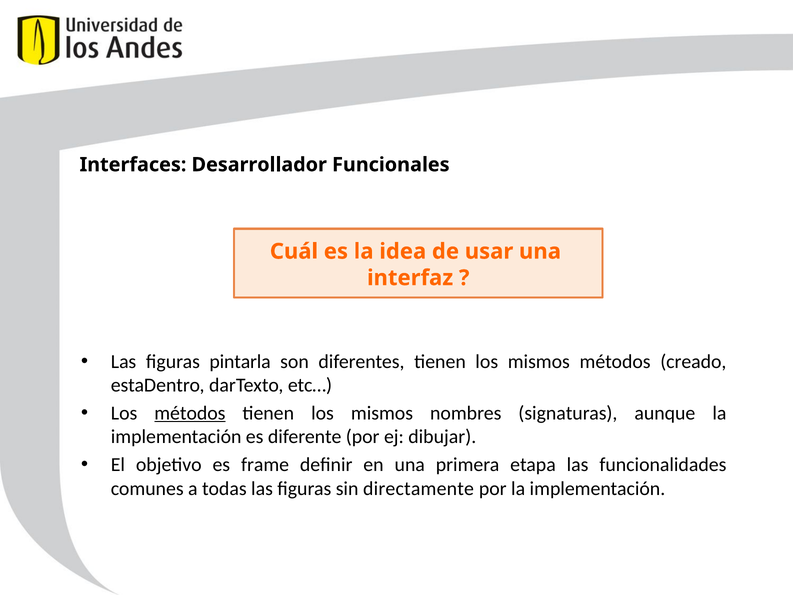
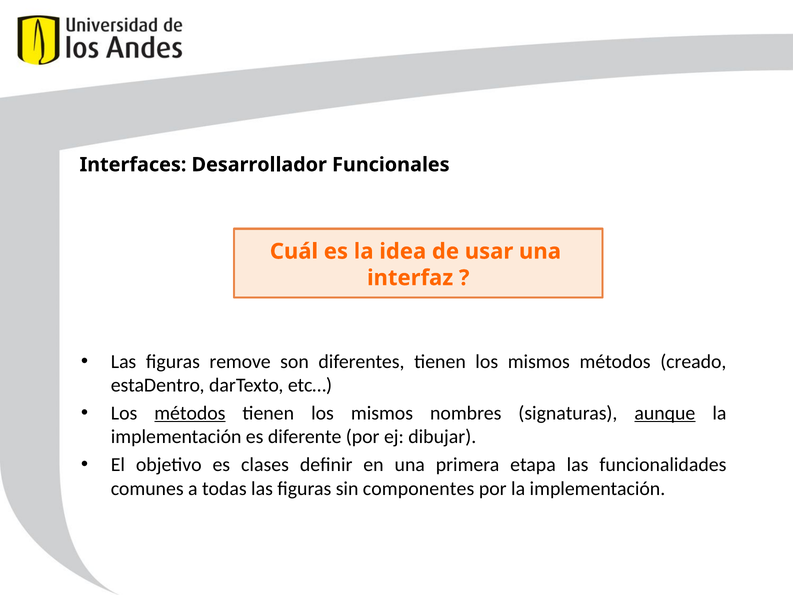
pintarla: pintarla -> remove (240, 361)
aunque underline: none -> present (665, 413)
frame: frame -> clases (265, 464)
directamente: directamente -> componentes (419, 488)
